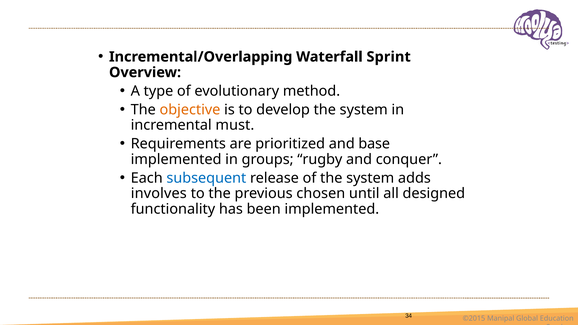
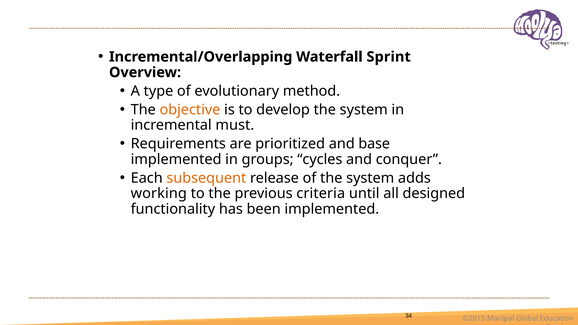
rugby: rugby -> cycles (320, 159)
subsequent colour: blue -> orange (206, 178)
involves: involves -> working (159, 194)
chosen: chosen -> criteria (321, 194)
